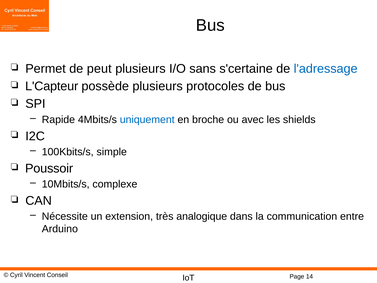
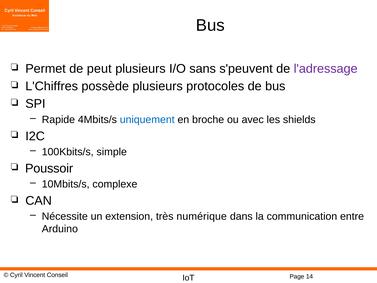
s'certaine: s'certaine -> s'peuvent (246, 69)
l'adressage colour: blue -> purple (326, 69)
L'Capteur: L'Capteur -> L'Chiffres (52, 86)
analogique: analogique -> numérique (202, 216)
